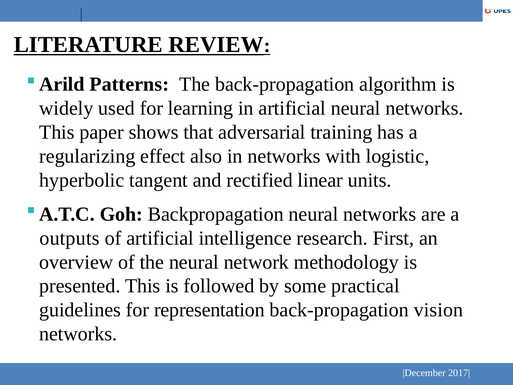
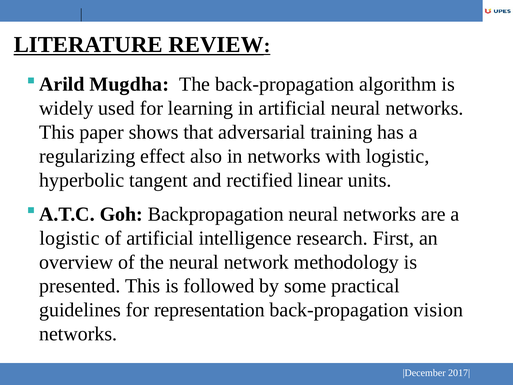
Patterns: Patterns -> Mugdha (129, 84)
outputs: outputs -> logistic (70, 238)
